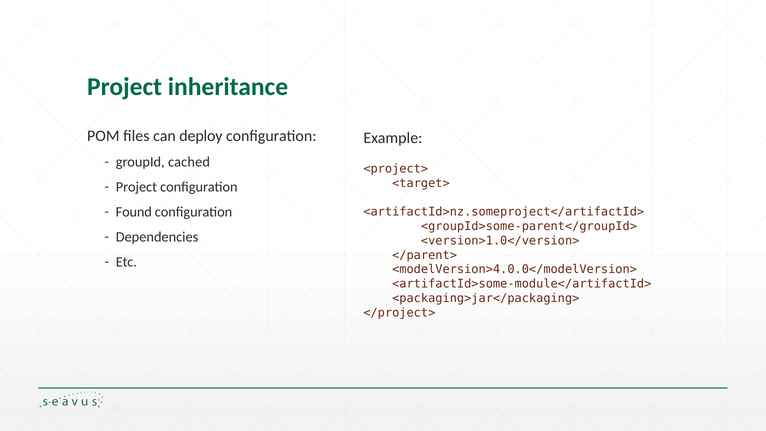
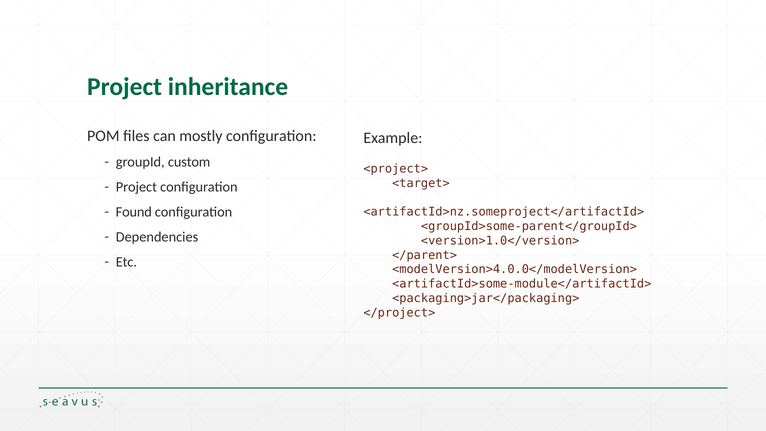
deploy: deploy -> mostly (201, 136)
cached: cached -> custom (189, 162)
